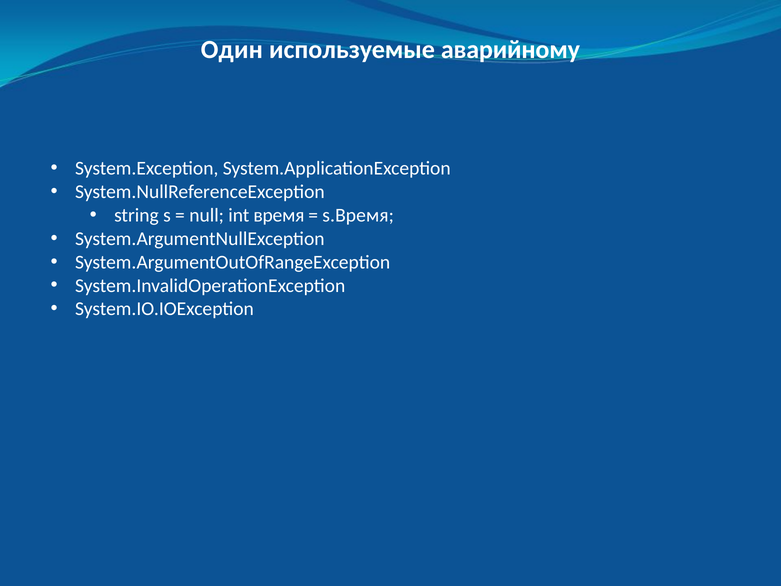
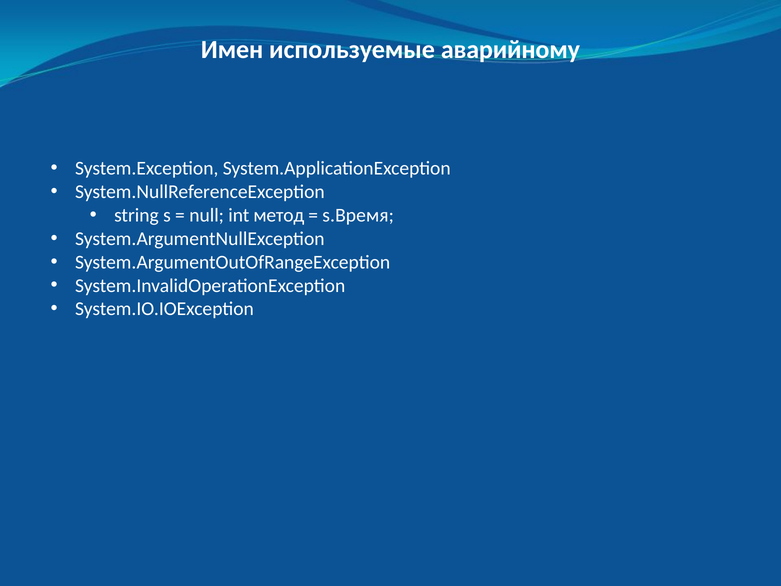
Один: Один -> Имен (232, 50)
время: время -> метод (279, 215)
